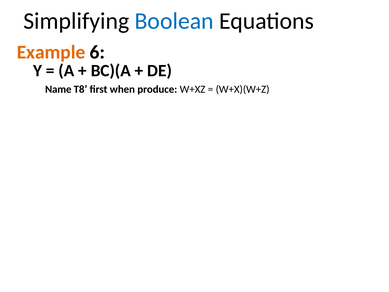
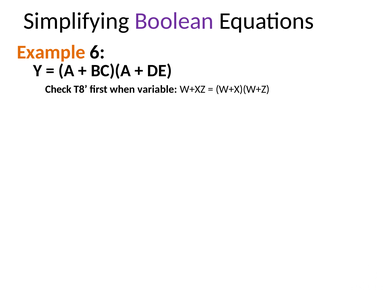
Boolean colour: blue -> purple (174, 21)
Name: Name -> Check (58, 89)
produce: produce -> variable (157, 89)
